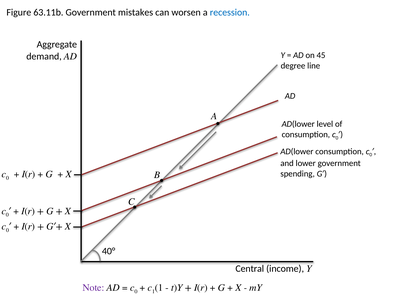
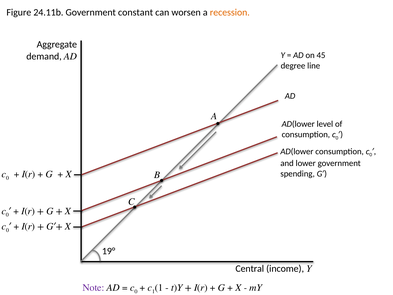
63.11b: 63.11b -> 24.11b (48, 12)
mistakes: mistakes -> constant (136, 12)
recession colour: blue -> orange (230, 12)
40°: 40° -> 19° (109, 251)
